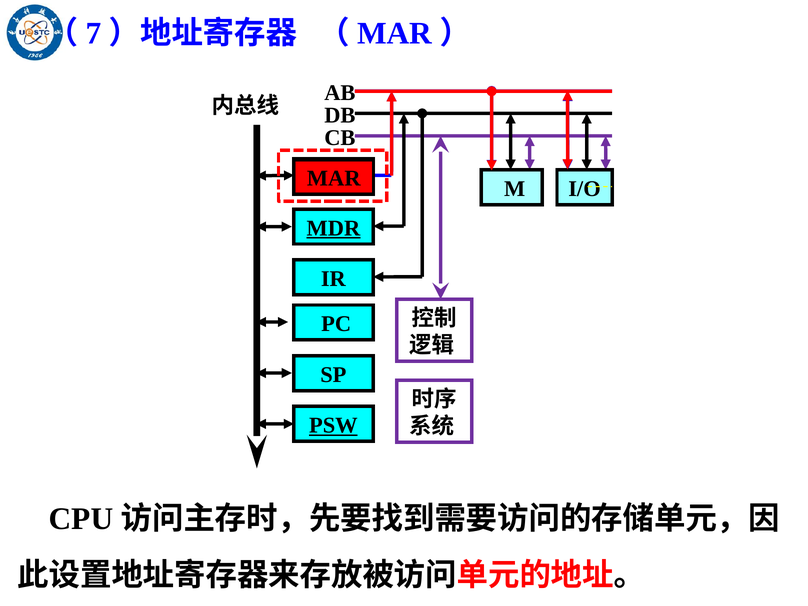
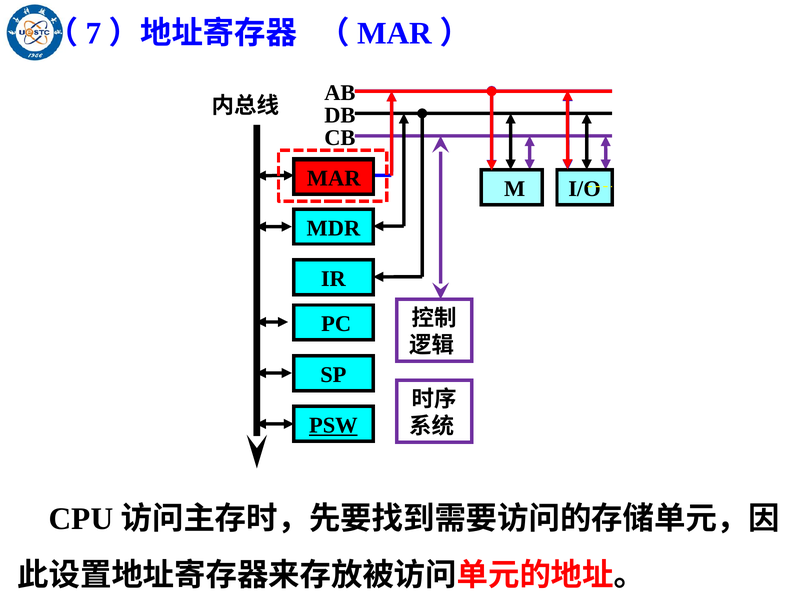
MDR underline: present -> none (333, 228)
